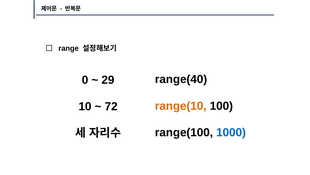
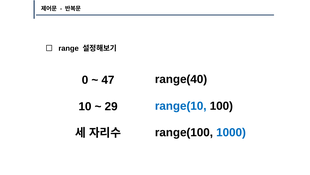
29: 29 -> 47 (108, 80)
range(10 colour: orange -> blue (181, 106)
72: 72 -> 29 (111, 106)
